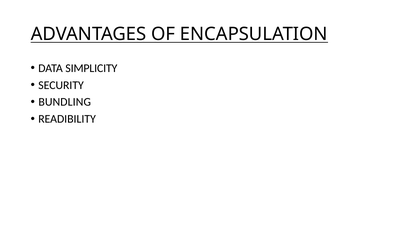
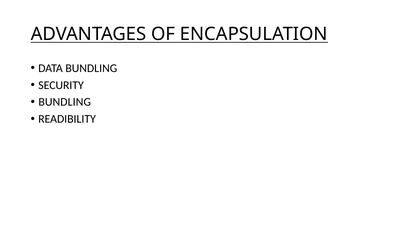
DATA SIMPLICITY: SIMPLICITY -> BUNDLING (91, 68)
